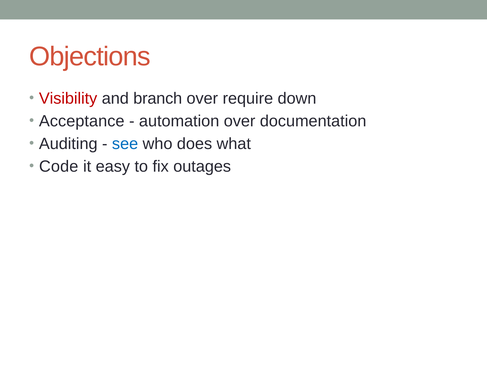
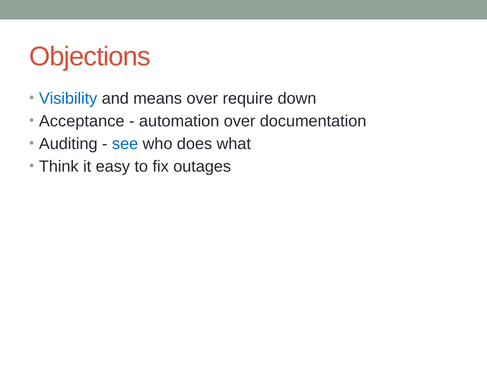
Visibility colour: red -> blue (68, 99)
branch: branch -> means (158, 99)
Code: Code -> Think (59, 167)
